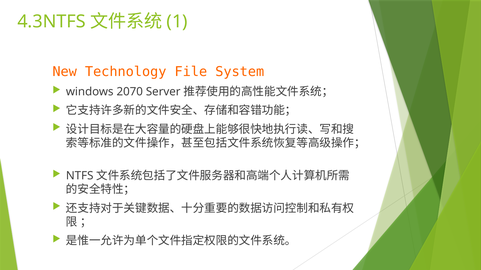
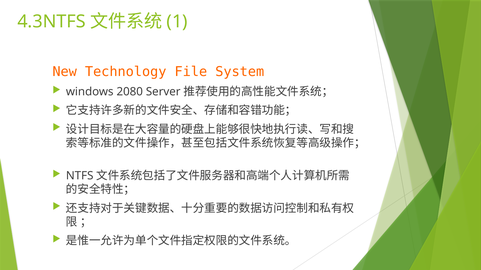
2070: 2070 -> 2080 (130, 92)
